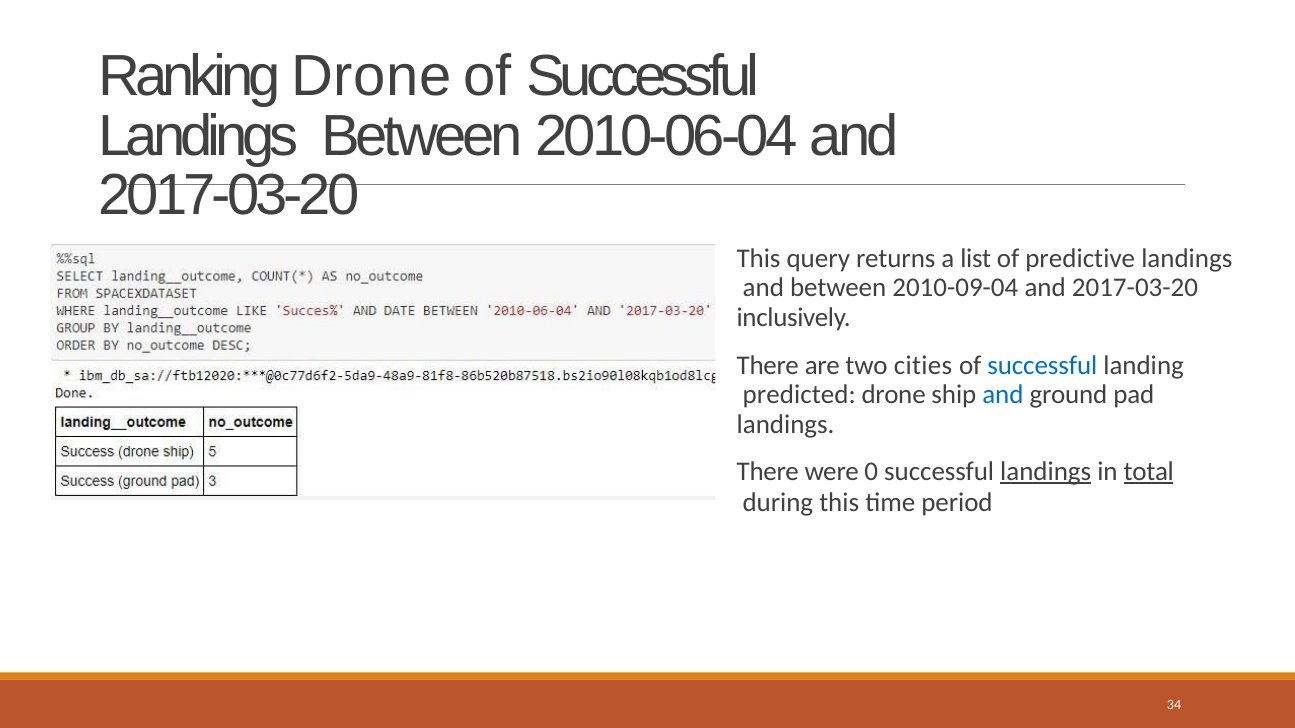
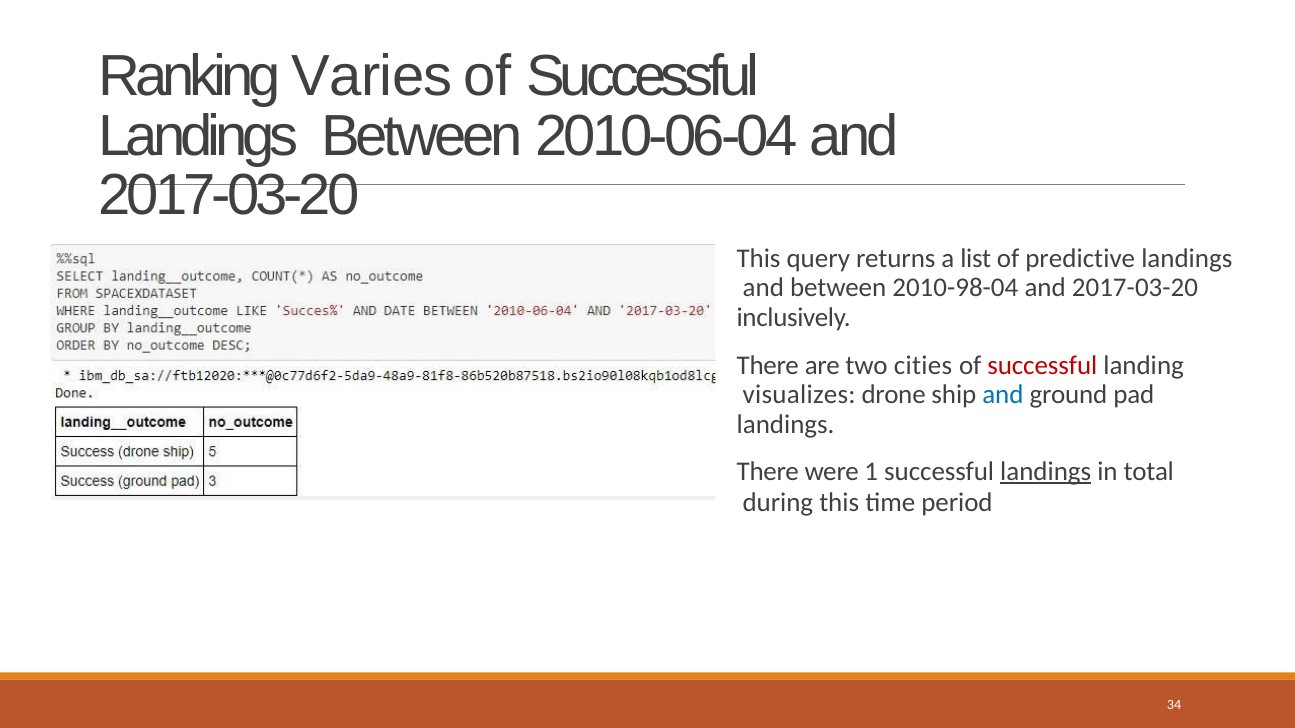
Ranking Drone: Drone -> Varies (372, 77)
2010-09-04: 2010-09-04 -> 2010-98-04 (955, 288)
successful colour: blue -> red (1042, 366)
predicted: predicted -> visualizes (799, 395)
0: 0 -> 1 (871, 472)
total underline: present -> none (1149, 472)
